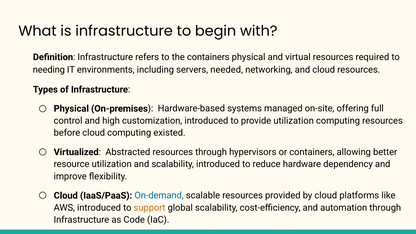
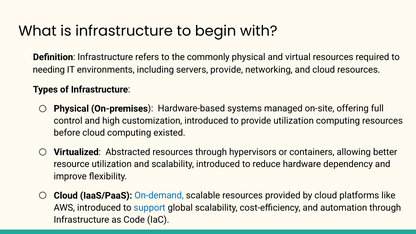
the containers: containers -> commonly (208, 57)
servers needed: needed -> provide (227, 70)
support colour: orange -> blue (150, 208)
